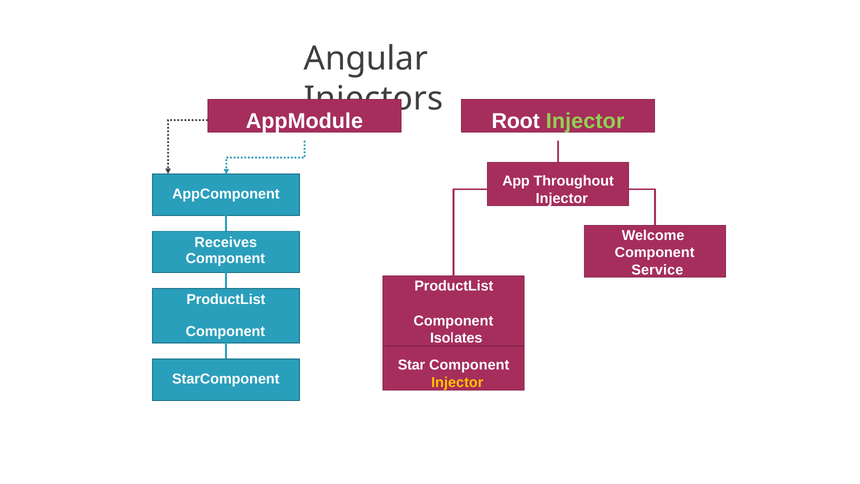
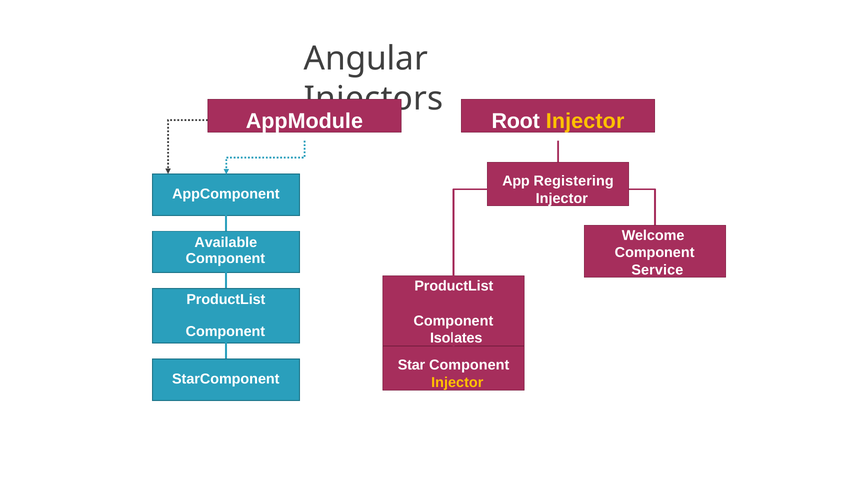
Injector colour: light green -> yellow (585, 121)
Throughout: Throughout -> Registering (574, 181)
Receives: Receives -> Available (226, 242)
